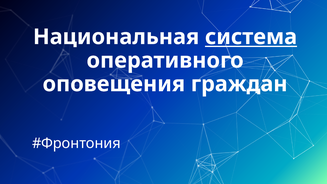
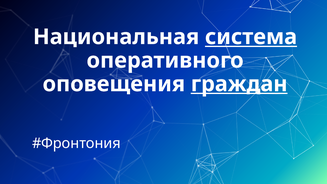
граждан underline: none -> present (239, 84)
